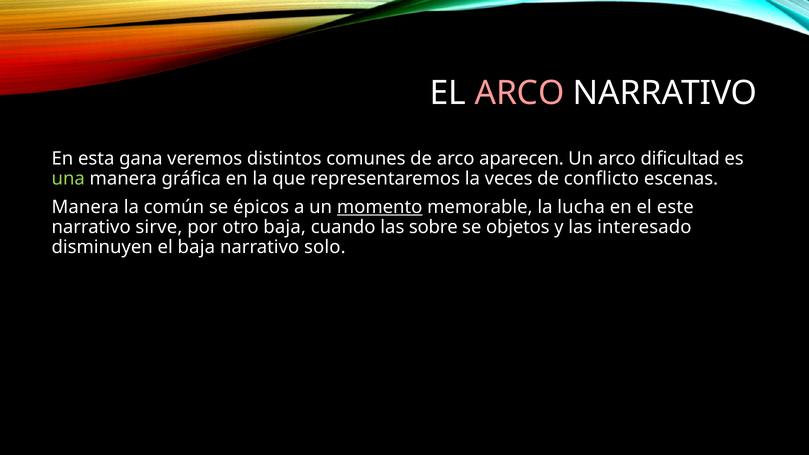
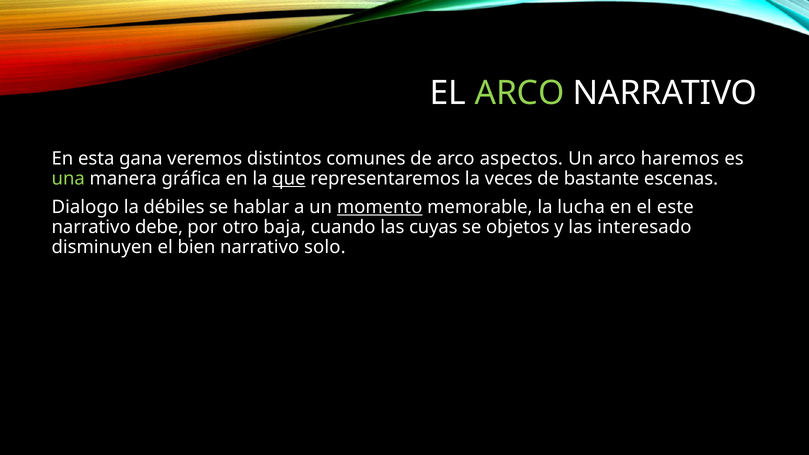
ARCO colour: pink -> light green (520, 93)
aparecen: aparecen -> aspectos (521, 159)
dificultad: dificultad -> haremos (680, 159)
que underline: none -> present (289, 179)
conflicto: conflicto -> bastante (602, 179)
Manera: Manera -> Dialogo (85, 207)
común: común -> débiles (174, 207)
épicos: épicos -> hablar (261, 207)
sirve: sirve -> debe (159, 227)
sobre: sobre -> cuyas (433, 227)
el baja: baja -> bien (197, 247)
